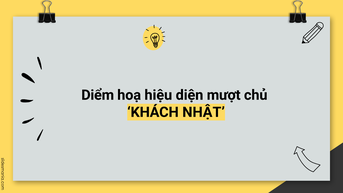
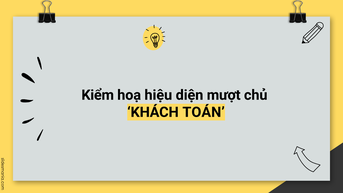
Diểm: Diểm -> Kiểm (98, 95)
NHẬT: NHẬT -> TOÁN (204, 112)
